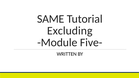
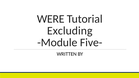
SAME: SAME -> WERE (51, 19)
